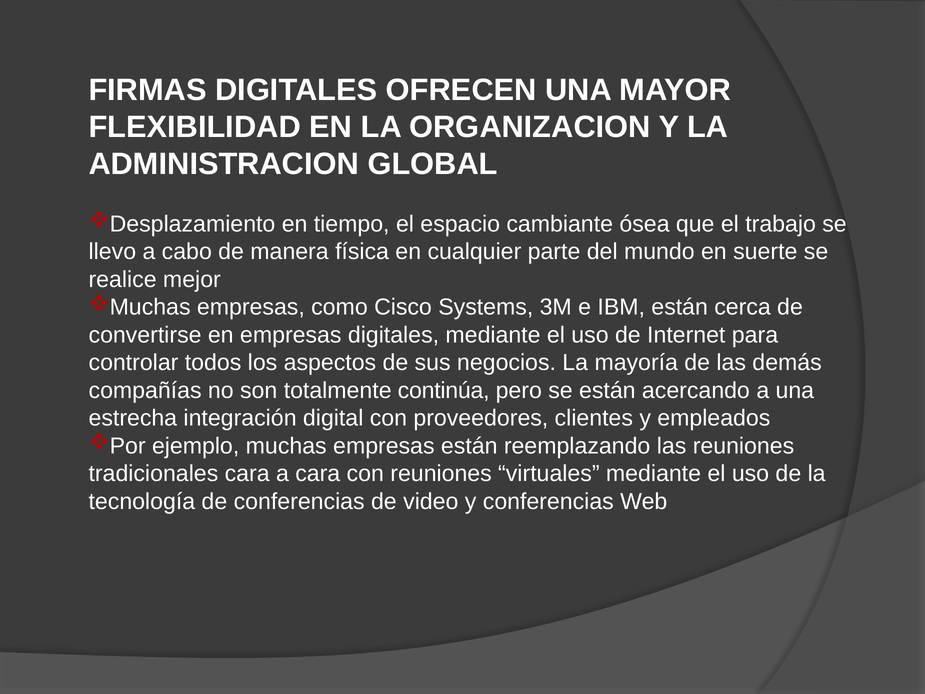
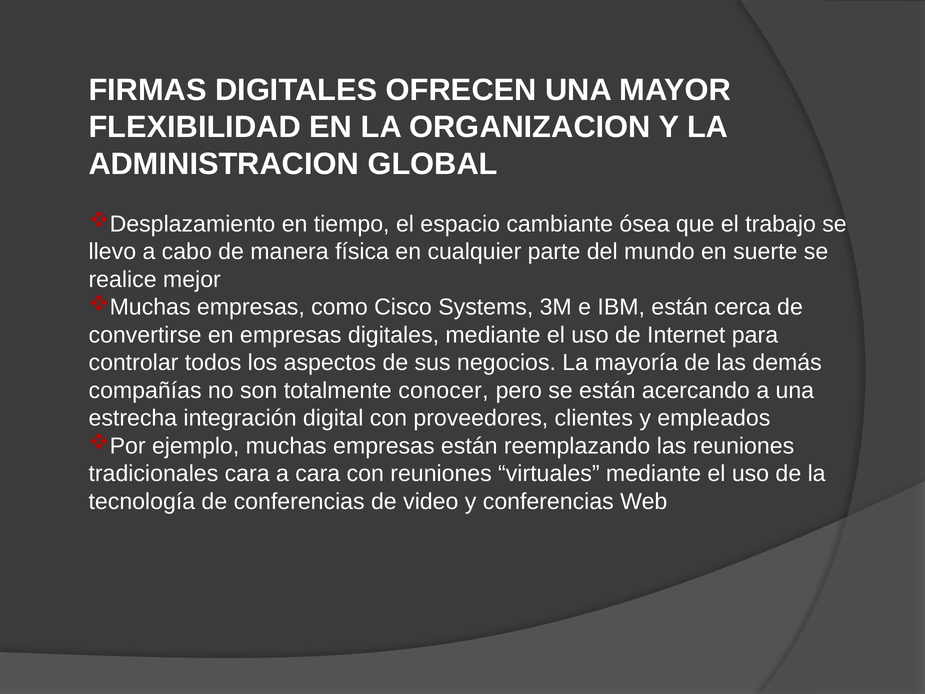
continúa: continúa -> conocer (443, 390)
